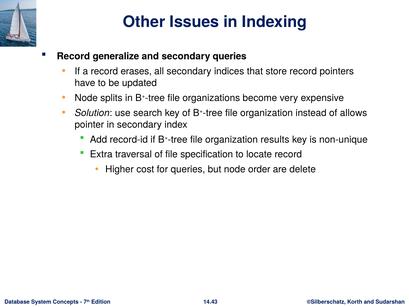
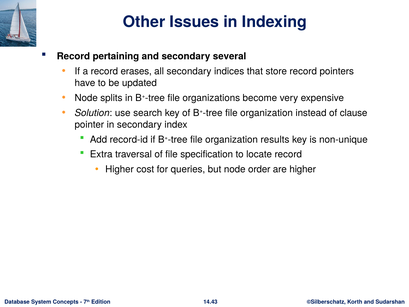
generalize: generalize -> pertaining (116, 56)
secondary queries: queries -> several (230, 56)
allows: allows -> clause (354, 113)
are delete: delete -> higher (303, 169)
